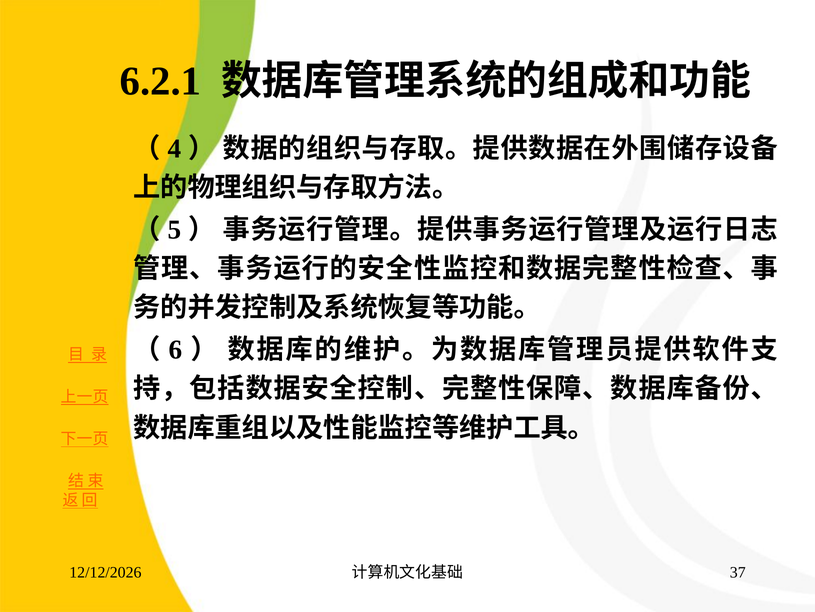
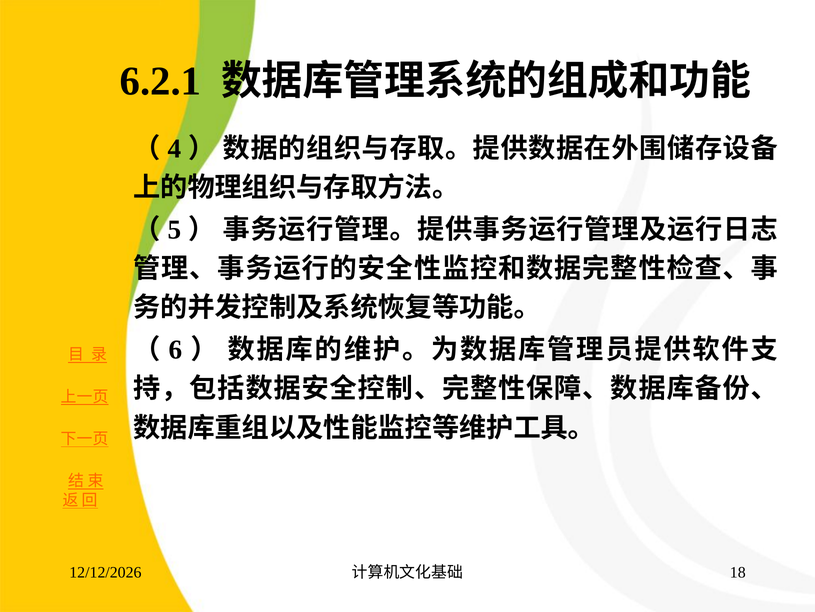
37: 37 -> 18 (738, 572)
